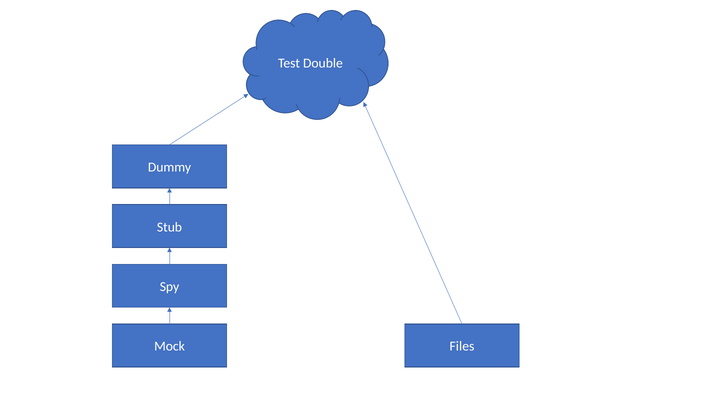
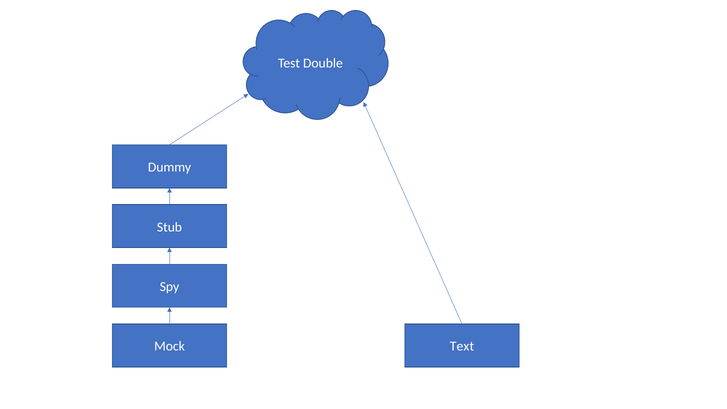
Files: Files -> Text (462, 346)
